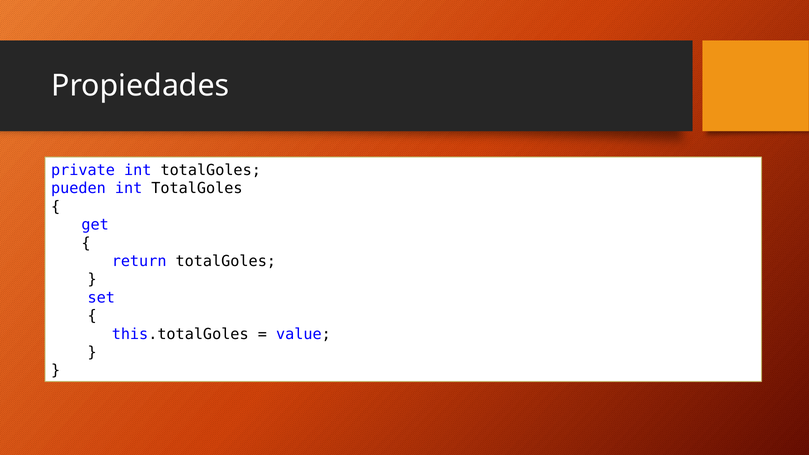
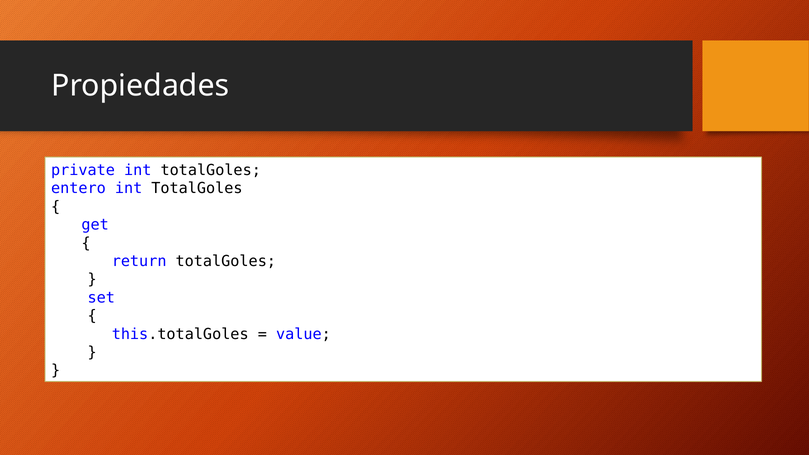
pueden: pueden -> entero (78, 188)
